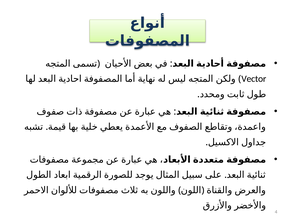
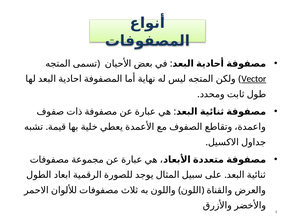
Vector underline: none -> present (254, 79)
